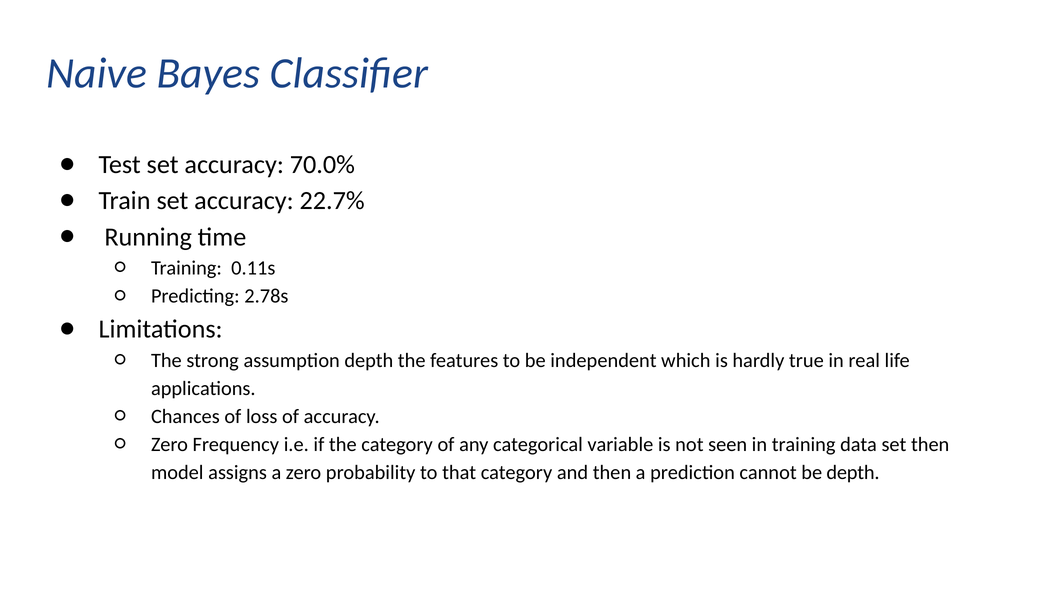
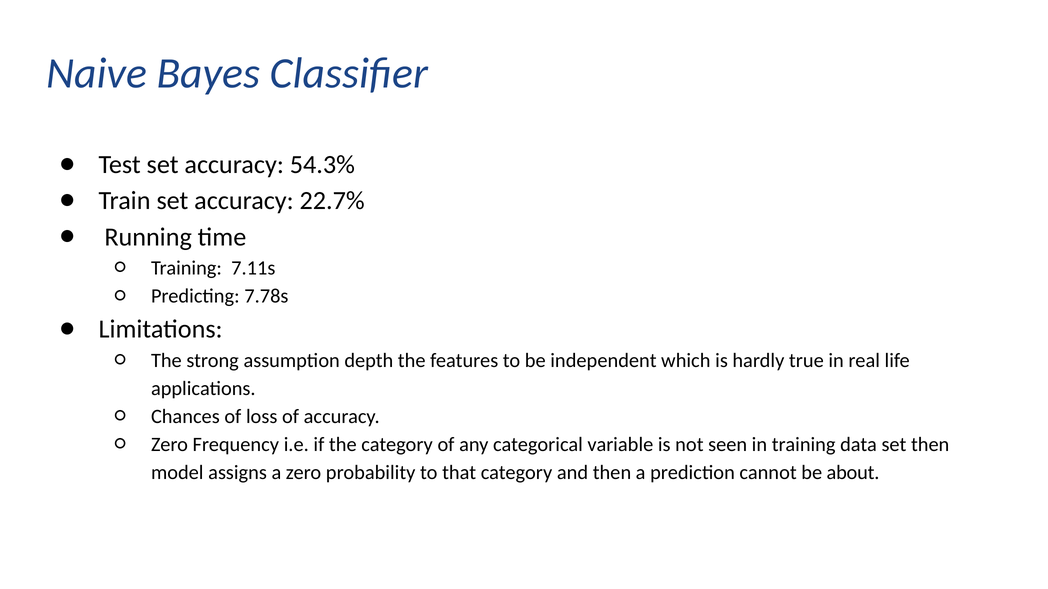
70.0%: 70.0% -> 54.3% (322, 165)
0.11s: 0.11s -> 7.11s (253, 268)
2.78s: 2.78s -> 7.78s (266, 296)
be depth: depth -> about (853, 473)
